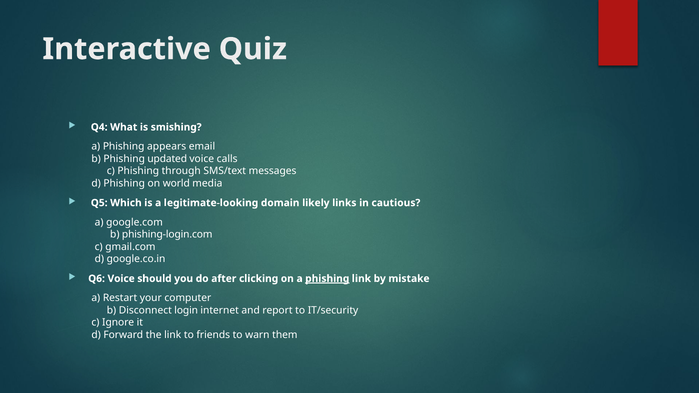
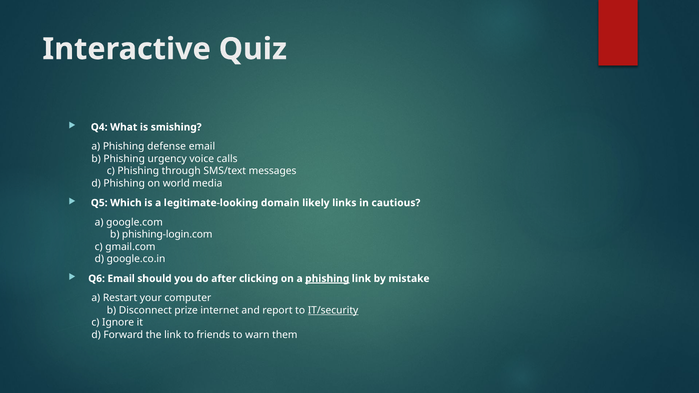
appears: appears -> defense (167, 147)
updated: updated -> urgency (167, 159)
Q6 Voice: Voice -> Email (121, 279)
login: login -> prize (186, 310)
IT/security underline: none -> present (333, 310)
